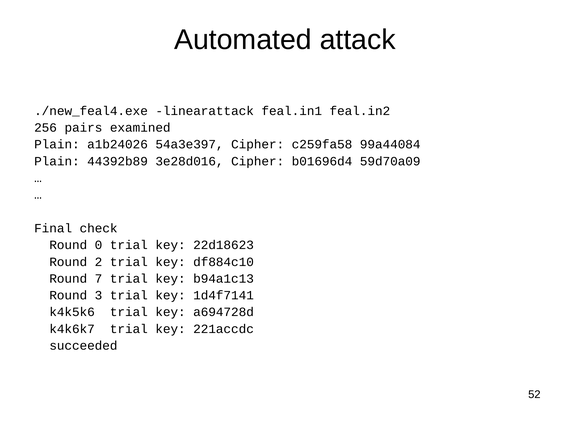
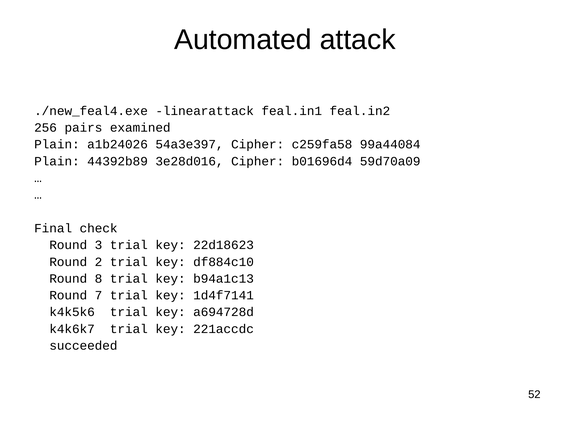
0: 0 -> 3 (99, 245)
7: 7 -> 8 (99, 279)
3: 3 -> 7 (99, 296)
